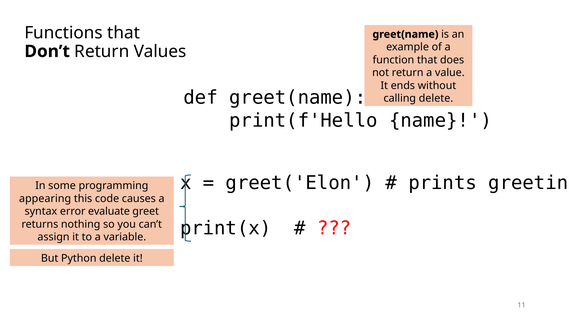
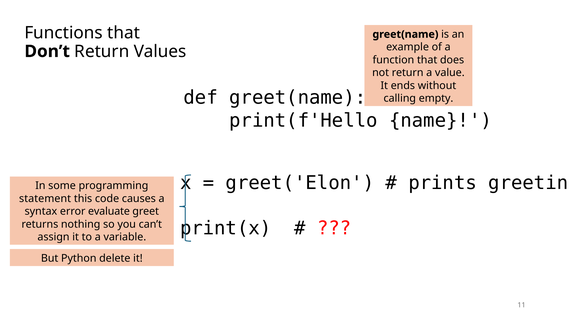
calling delete: delete -> empty (436, 98)
appearing: appearing -> statement (45, 199)
